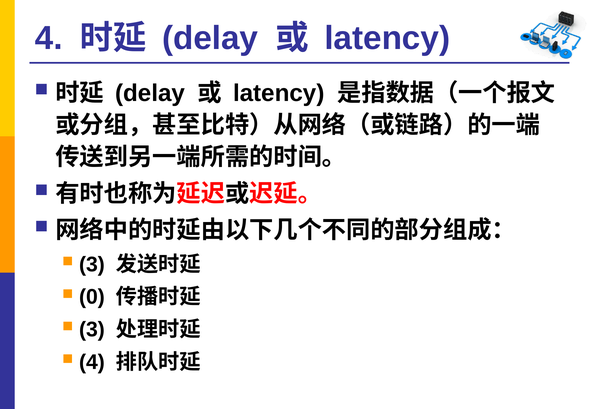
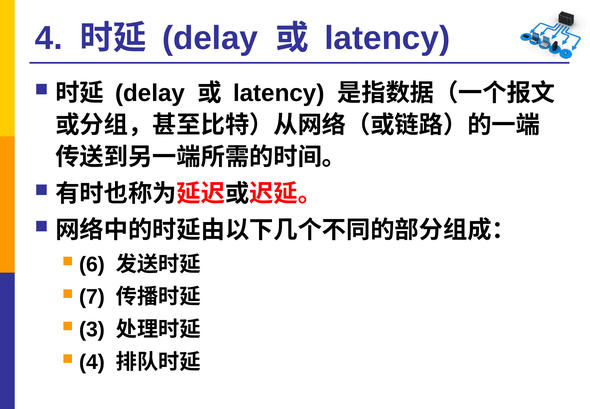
3: 3 -> 6 (92, 264)
0: 0 -> 7 (92, 297)
